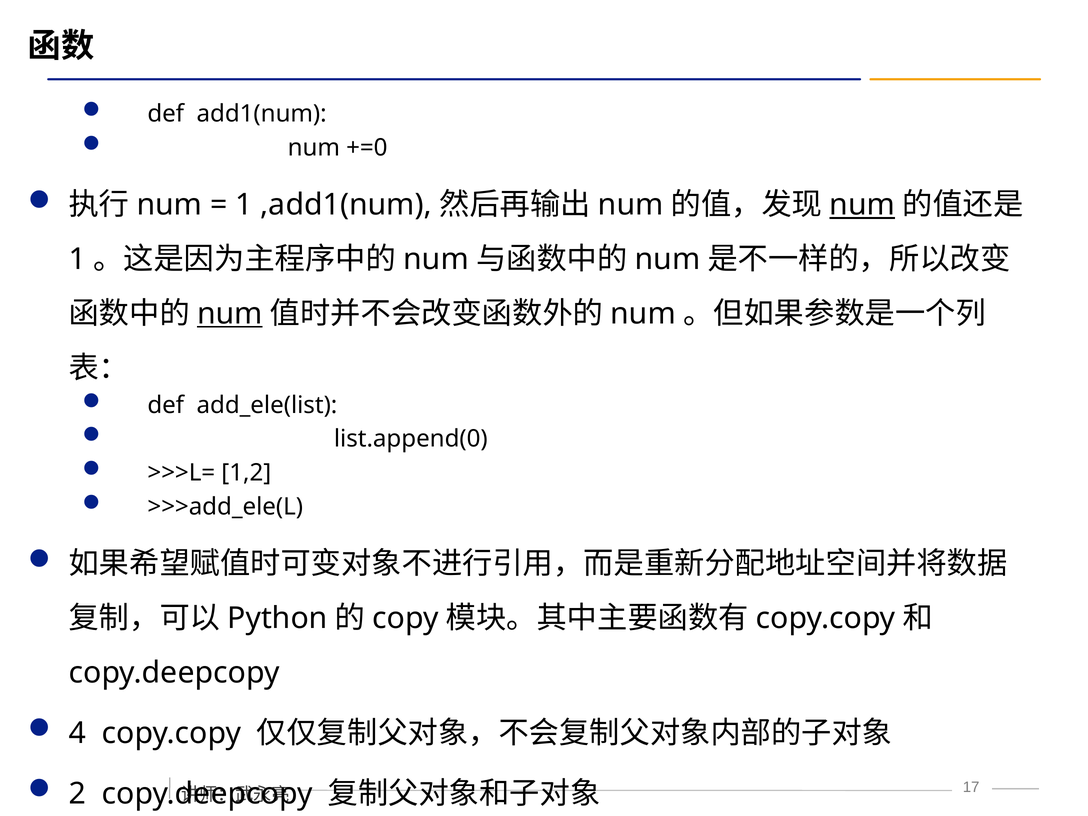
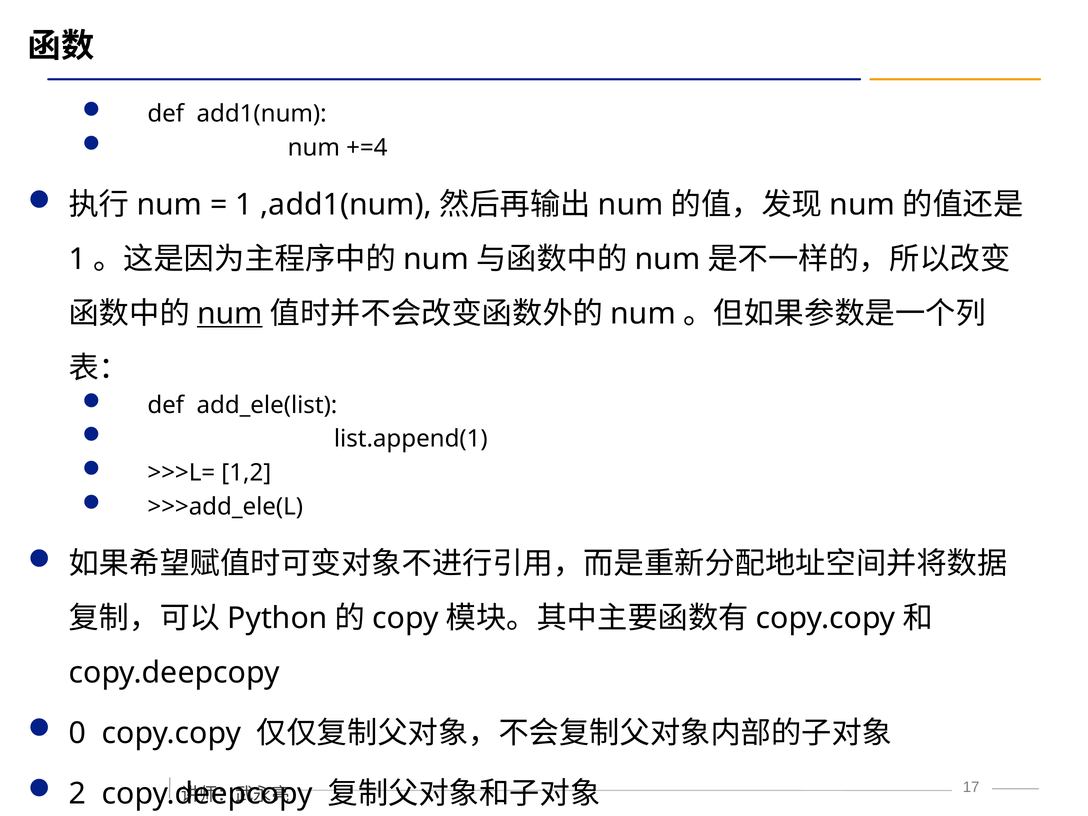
+=0: +=0 -> +=4 (367, 148)
num underline: present -> none (862, 205)
list.append(0: list.append(0 -> list.append(1 (411, 439)
4: 4 -> 0 (77, 733)
